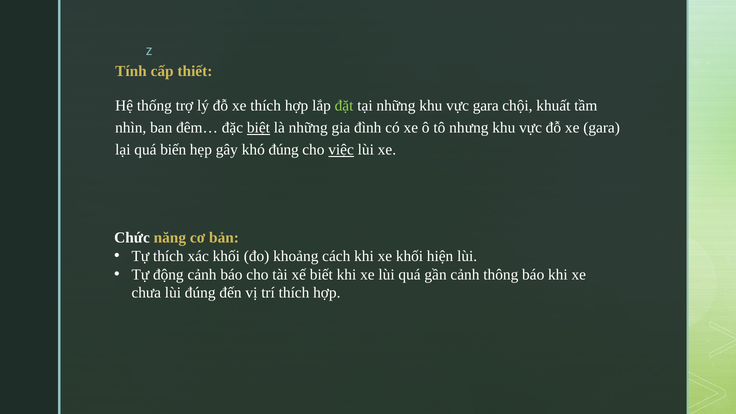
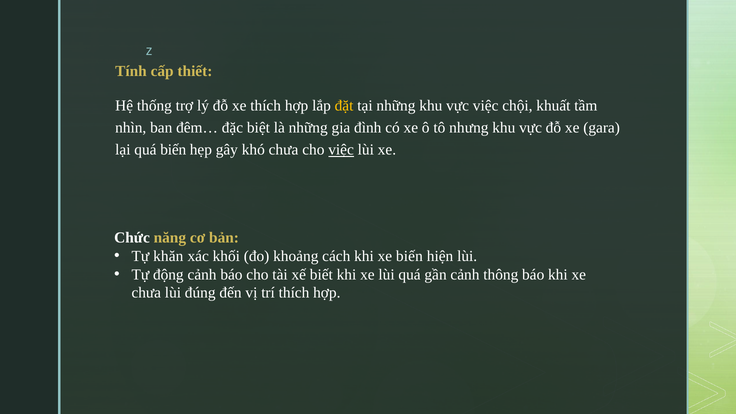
đặt colour: light green -> yellow (344, 106)
vực gara: gara -> việc (486, 106)
biệt underline: present -> none (258, 128)
khó đúng: đúng -> chưa (284, 150)
Tự thích: thích -> khăn (168, 256)
xe khối: khối -> biến (409, 256)
